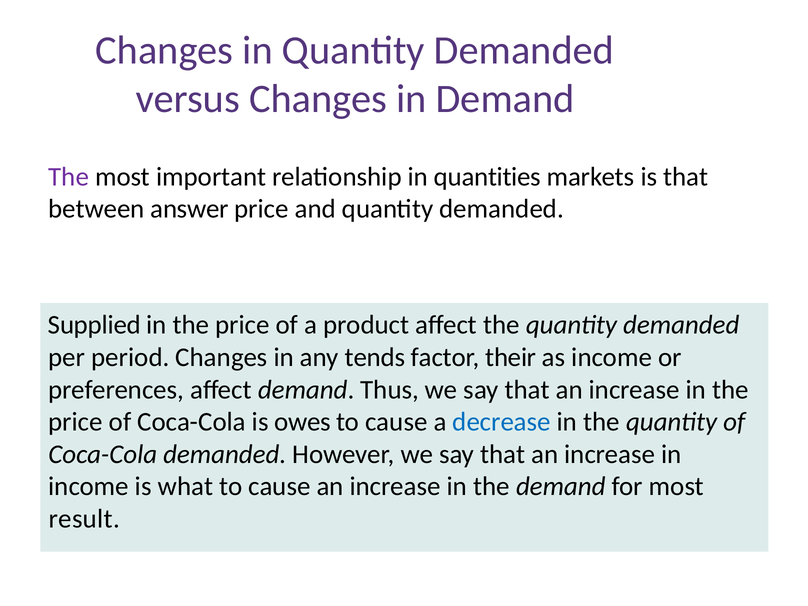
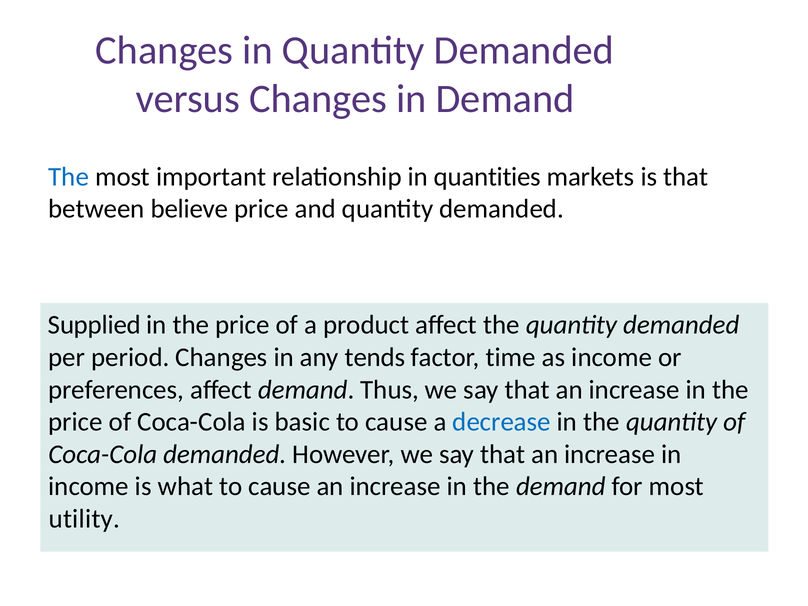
The colour: purple -> blue (69, 177)
answer: answer -> believe (190, 209)
their: their -> time (511, 357)
owes: owes -> basic (302, 422)
result: result -> utility (84, 519)
